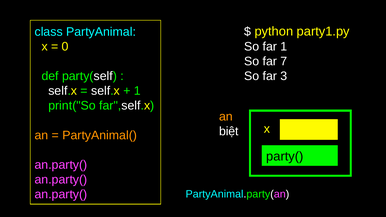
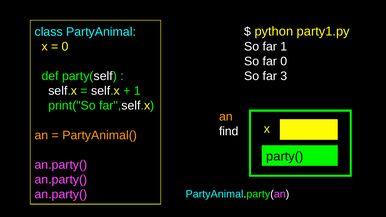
far 7: 7 -> 0 (284, 61)
biệt: biệt -> find (229, 131)
